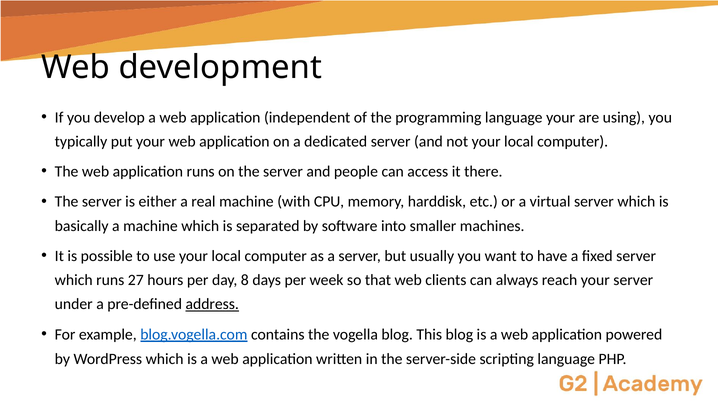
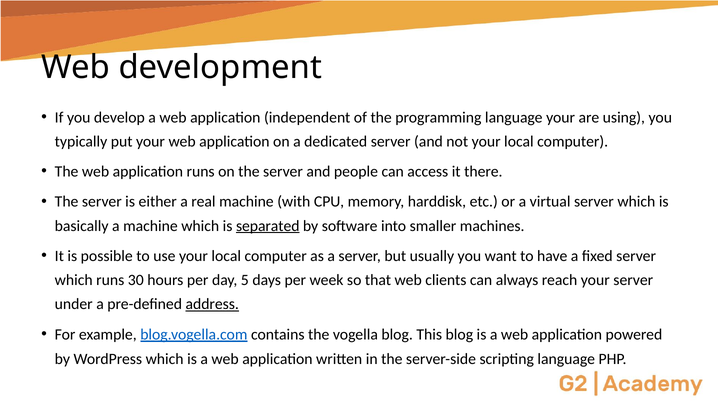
separated underline: none -> present (268, 226)
27: 27 -> 30 (136, 280)
8: 8 -> 5 (245, 280)
